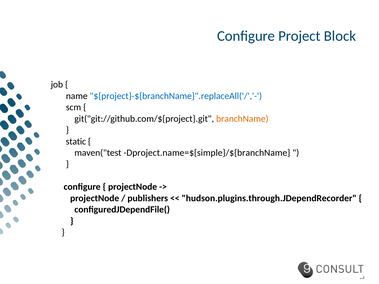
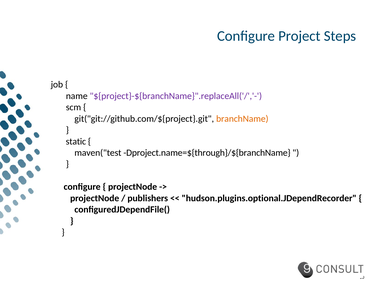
Block: Block -> Steps (340, 36)
${project}-${branchName}".replaceAll('/','- colour: blue -> purple (176, 96)
Dproject.name=${simple}/${branchName: Dproject.name=${simple}/${branchName -> Dproject.name=${through}/${branchName (207, 153)
hudson.plugins.through.JDependRecorder: hudson.plugins.through.JDependRecorder -> hudson.plugins.optional.JDependRecorder (269, 198)
